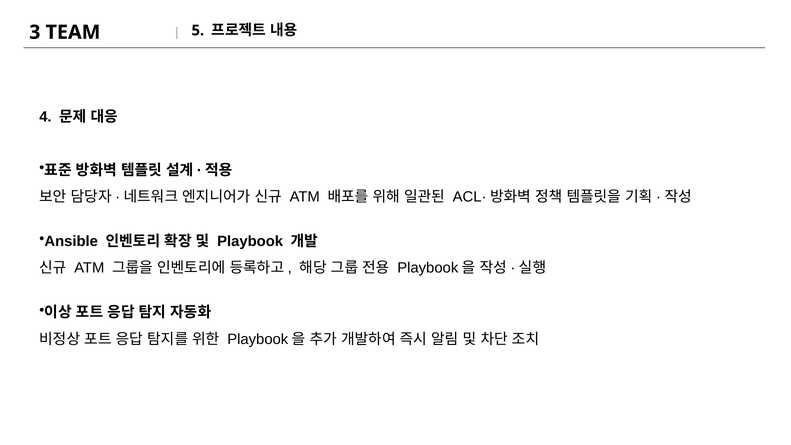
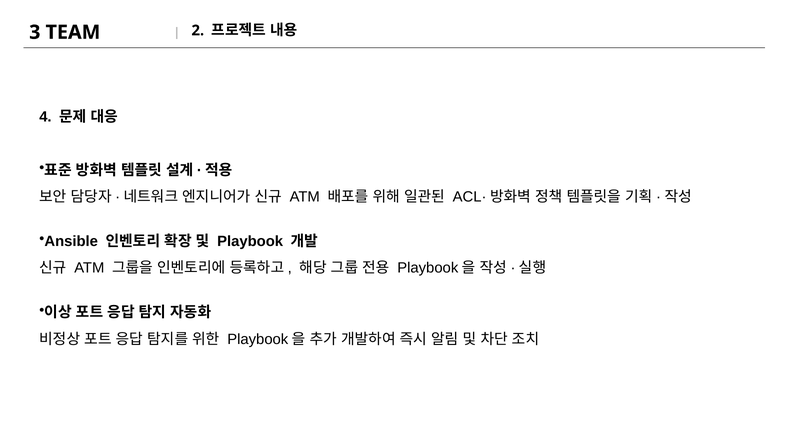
5: 5 -> 2 (198, 30)
